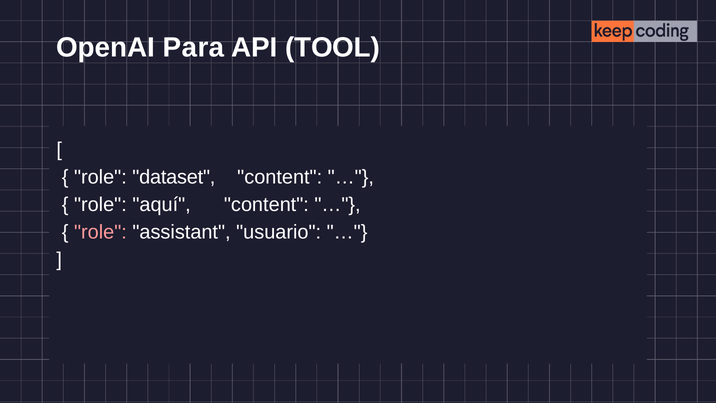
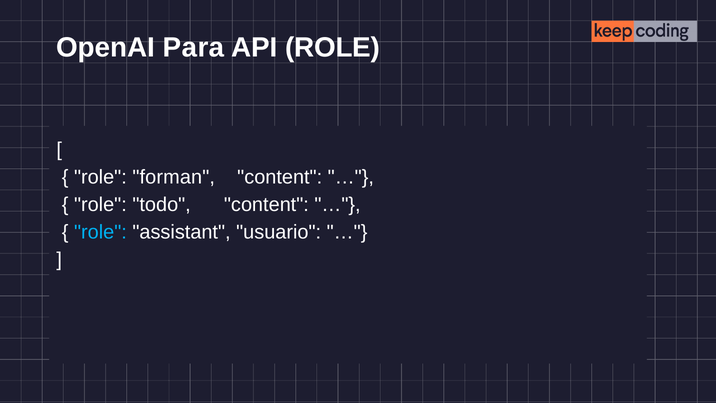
API TOOL: TOOL -> ROLE (333, 47)
dataset: dataset -> forman (174, 177)
aquí: aquí -> todo (162, 205)
role colour: pink -> light blue (100, 232)
